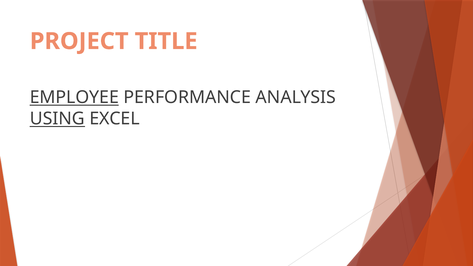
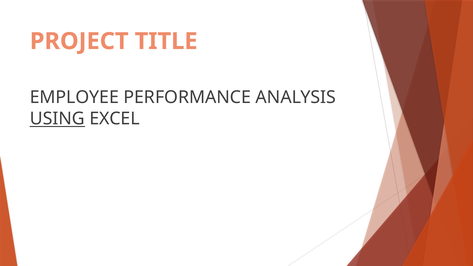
EMPLOYEE underline: present -> none (74, 97)
